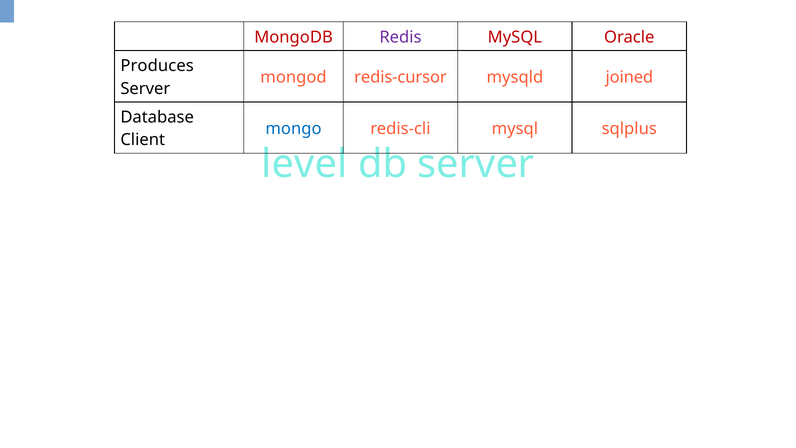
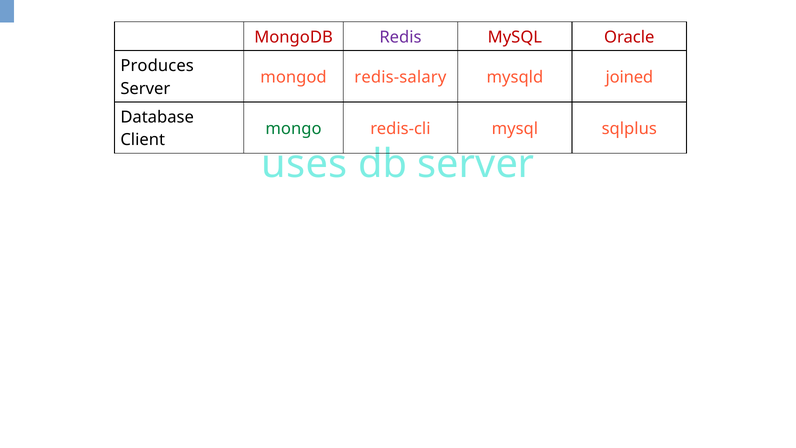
redis-cursor: redis-cursor -> redis-salary (400, 77)
mongo colour: blue -> green (293, 129)
level: level -> uses (304, 164)
